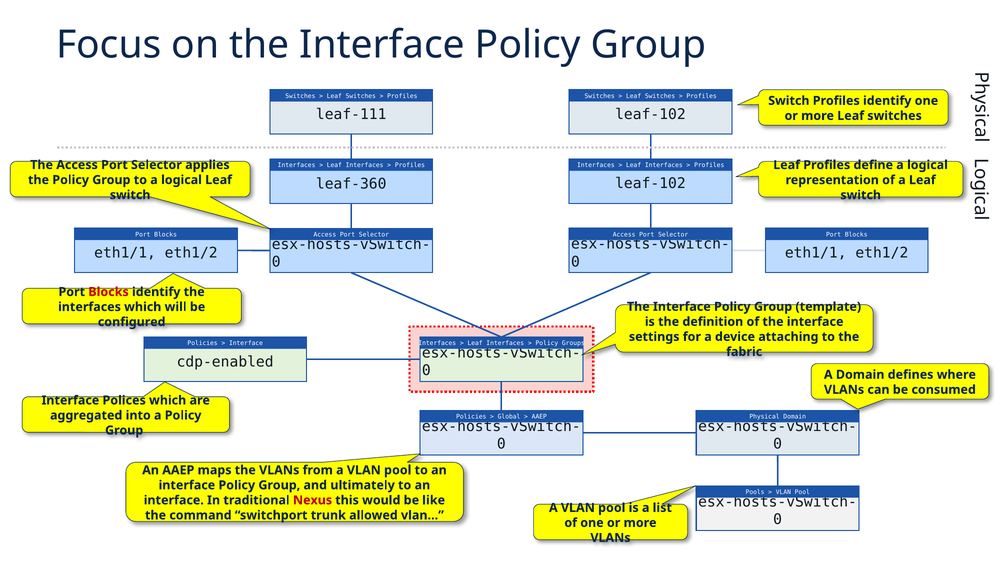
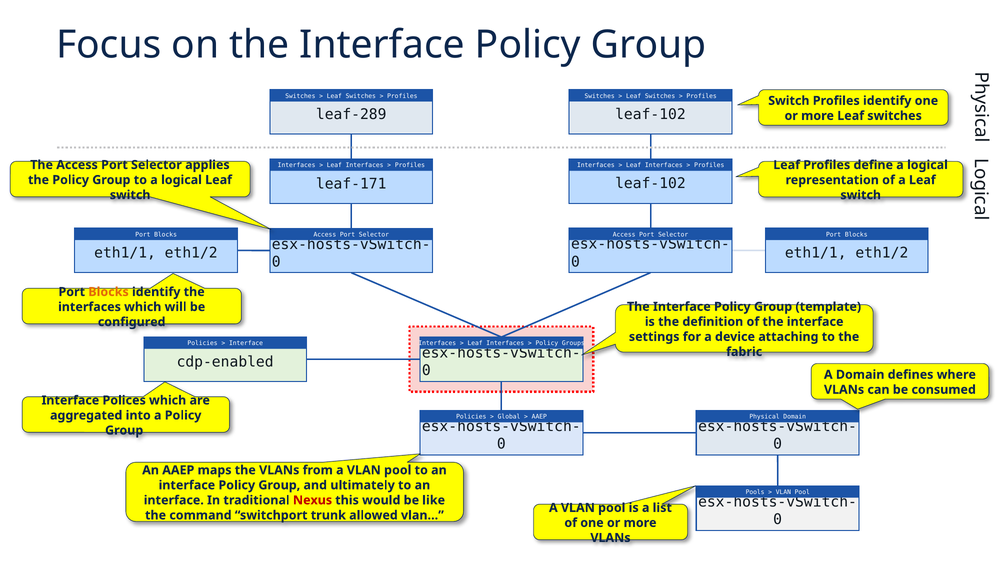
leaf-111: leaf-111 -> leaf-289 (351, 114)
leaf-360: leaf-360 -> leaf-171 (351, 184)
Blocks colour: red -> orange (109, 292)
